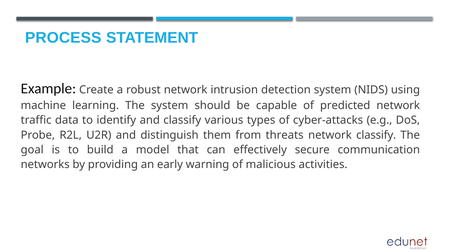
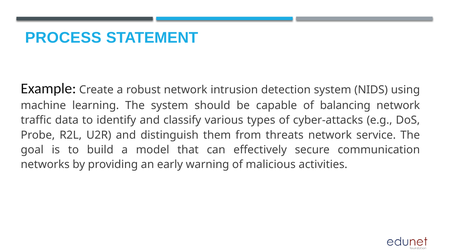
predicted: predicted -> balancing (345, 106)
network classify: classify -> service (376, 135)
